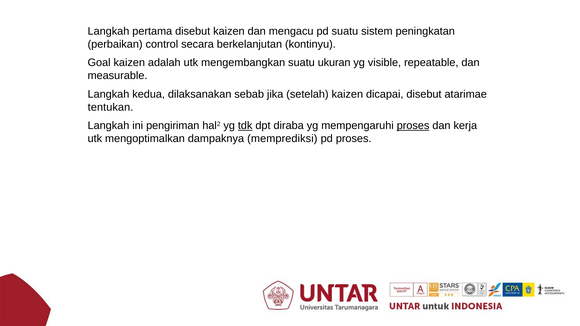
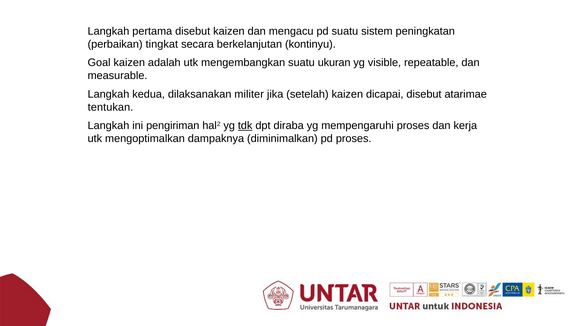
control: control -> tingkat (162, 44)
sebab: sebab -> militer (249, 94)
proses underline: present -> none (413, 126)
memprediksi: memprediksi -> diminimalkan (282, 139)
